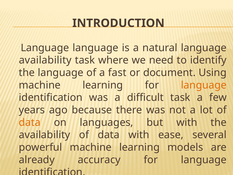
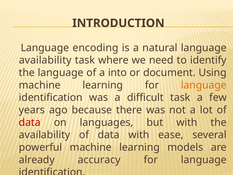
Language language: language -> encoding (95, 48)
fast: fast -> into (117, 73)
data colour: orange -> red (30, 122)
